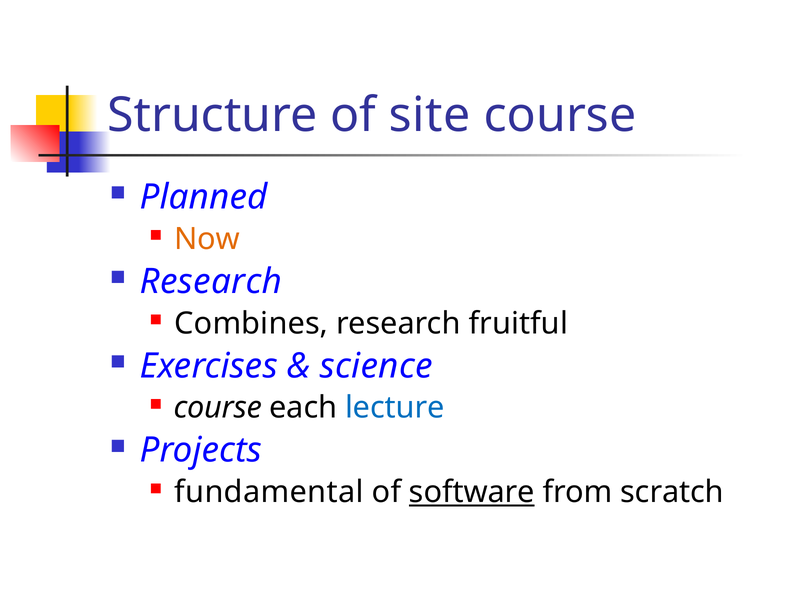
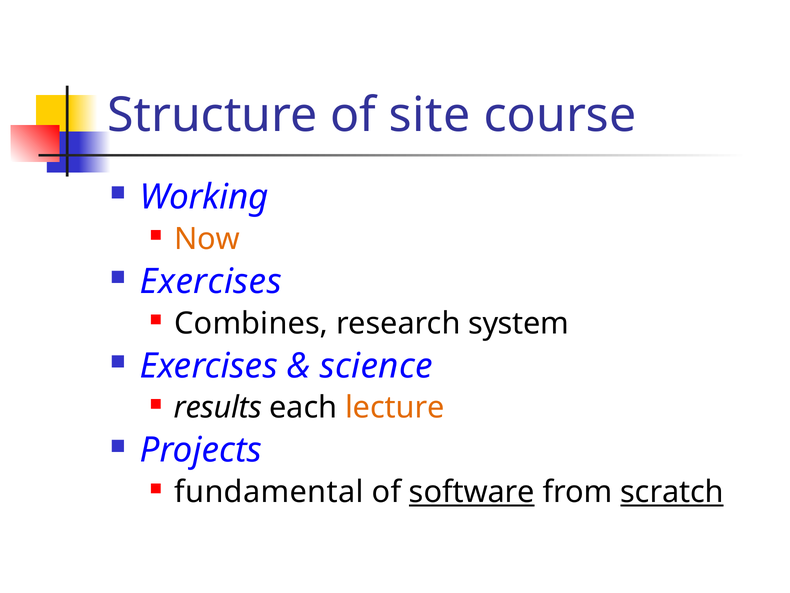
Planned: Planned -> Working (204, 197)
Research: Research -> Exercises (211, 281)
fruitful: fruitful -> system (518, 323)
course: course -> results (218, 407)
lecture colour: blue -> orange (395, 407)
scratch underline: none -> present (672, 492)
